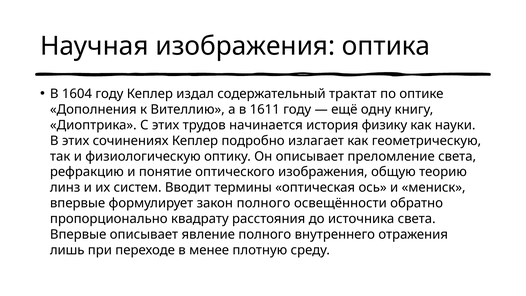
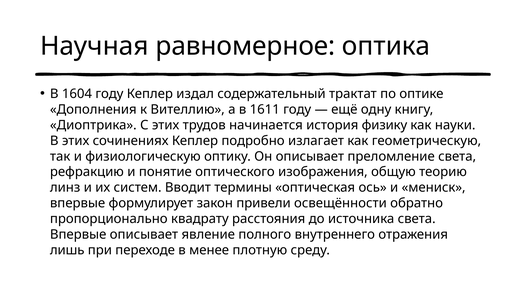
Научная изображения: изображения -> равномерное (245, 46)
закон полного: полного -> привели (264, 203)
